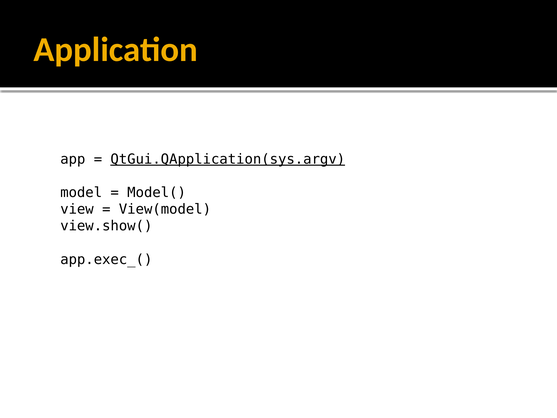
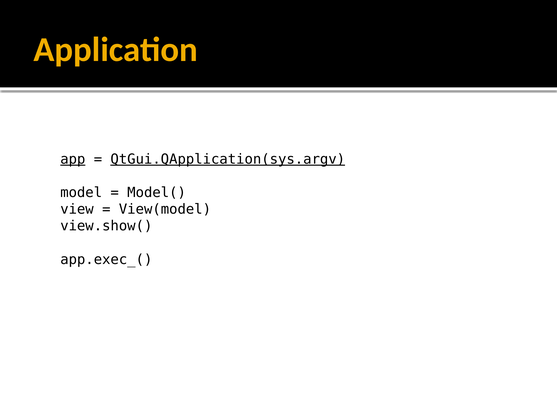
app underline: none -> present (73, 159)
